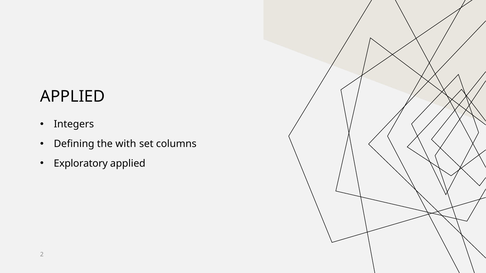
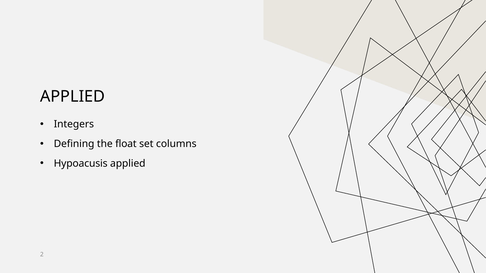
with: with -> float (126, 144)
Exploratory: Exploratory -> Hypoacusis (81, 164)
